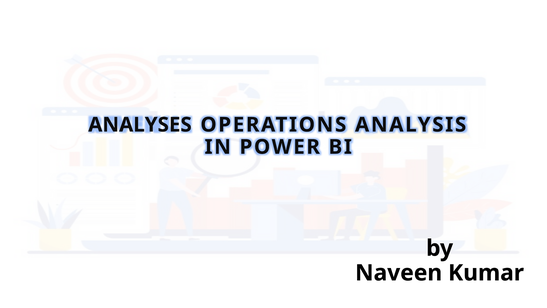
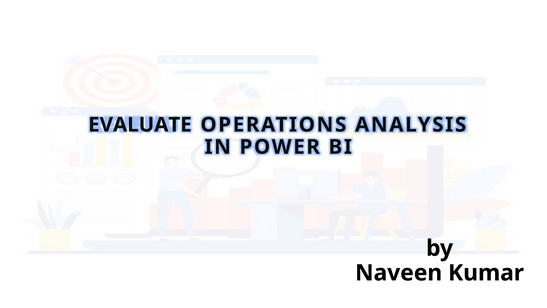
ANALYSES: ANALYSES -> EVALUATE (140, 125)
